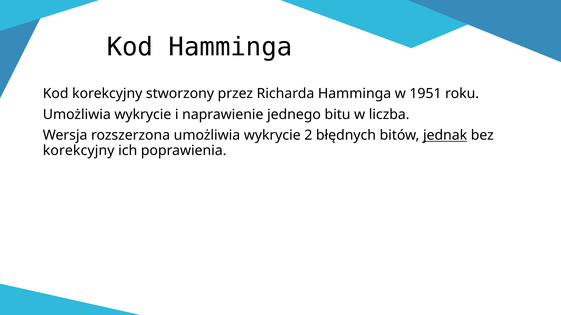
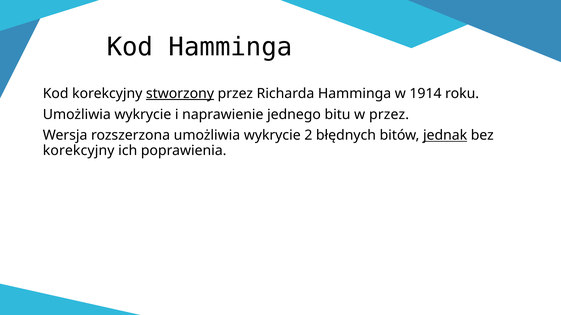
stworzony underline: none -> present (180, 94)
1951: 1951 -> 1914 (426, 94)
w liczba: liczba -> przez (389, 115)
